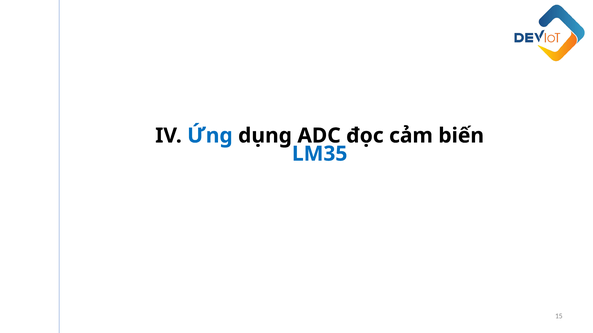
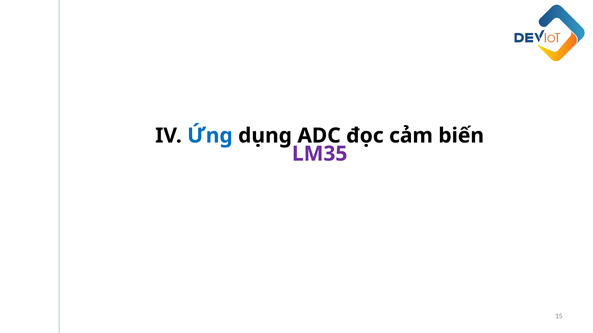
LM35 colour: blue -> purple (320, 154)
